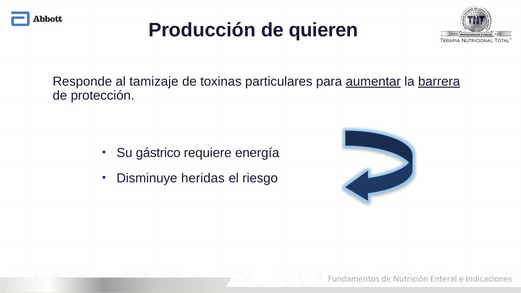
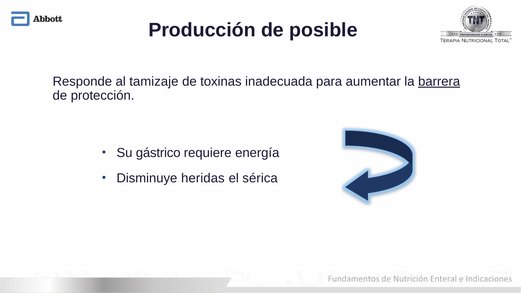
quieren: quieren -> posible (323, 30)
particulares: particulares -> inadecuada (279, 82)
aumentar underline: present -> none (373, 82)
riesgo: riesgo -> sérica (260, 178)
